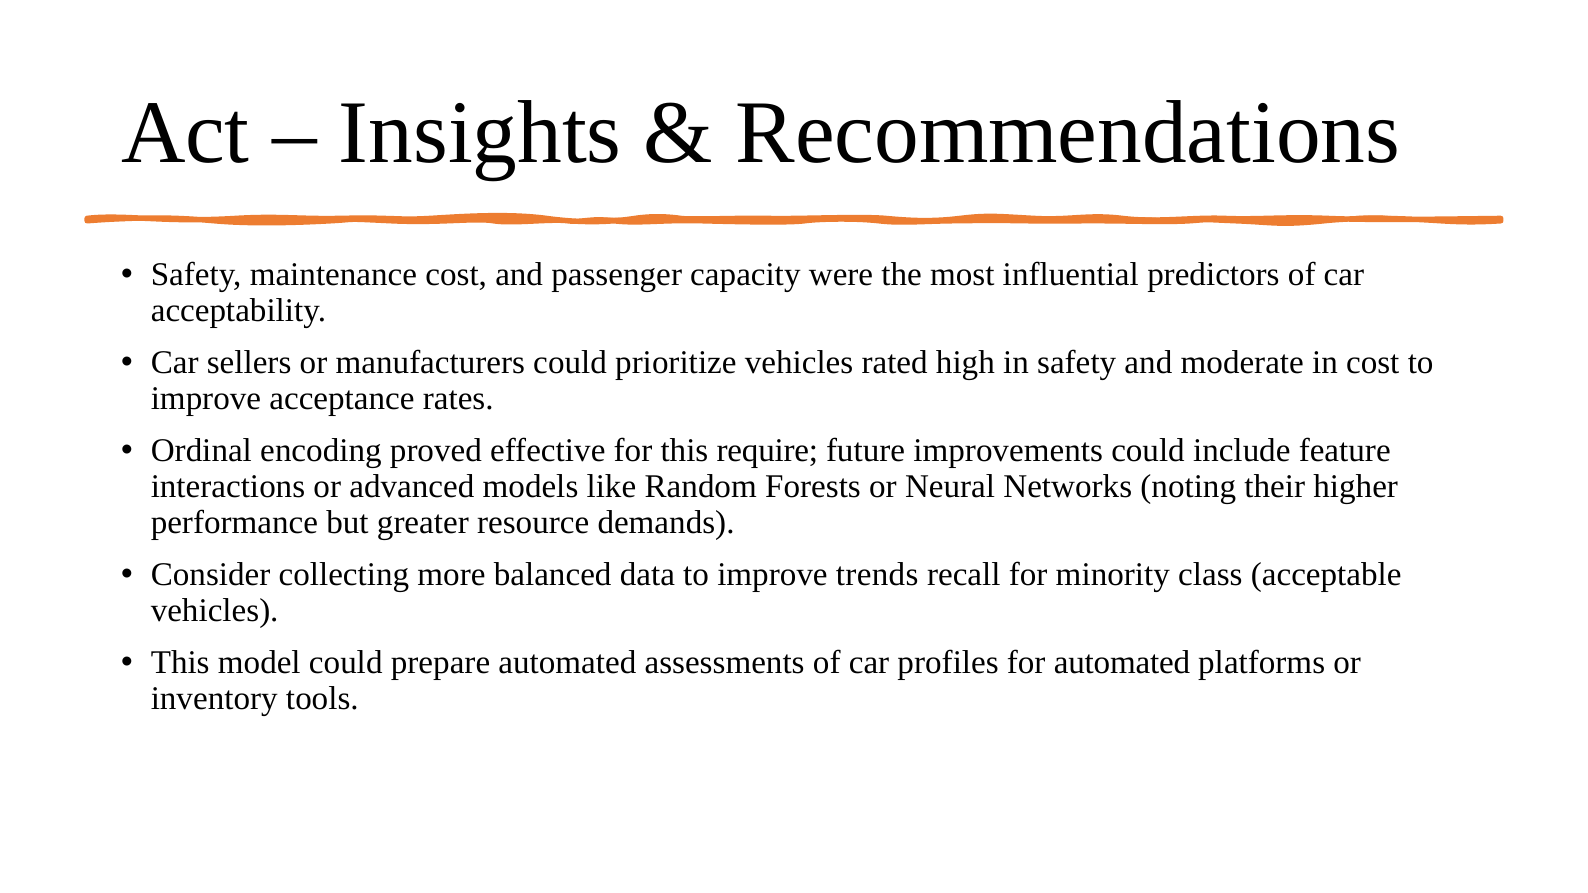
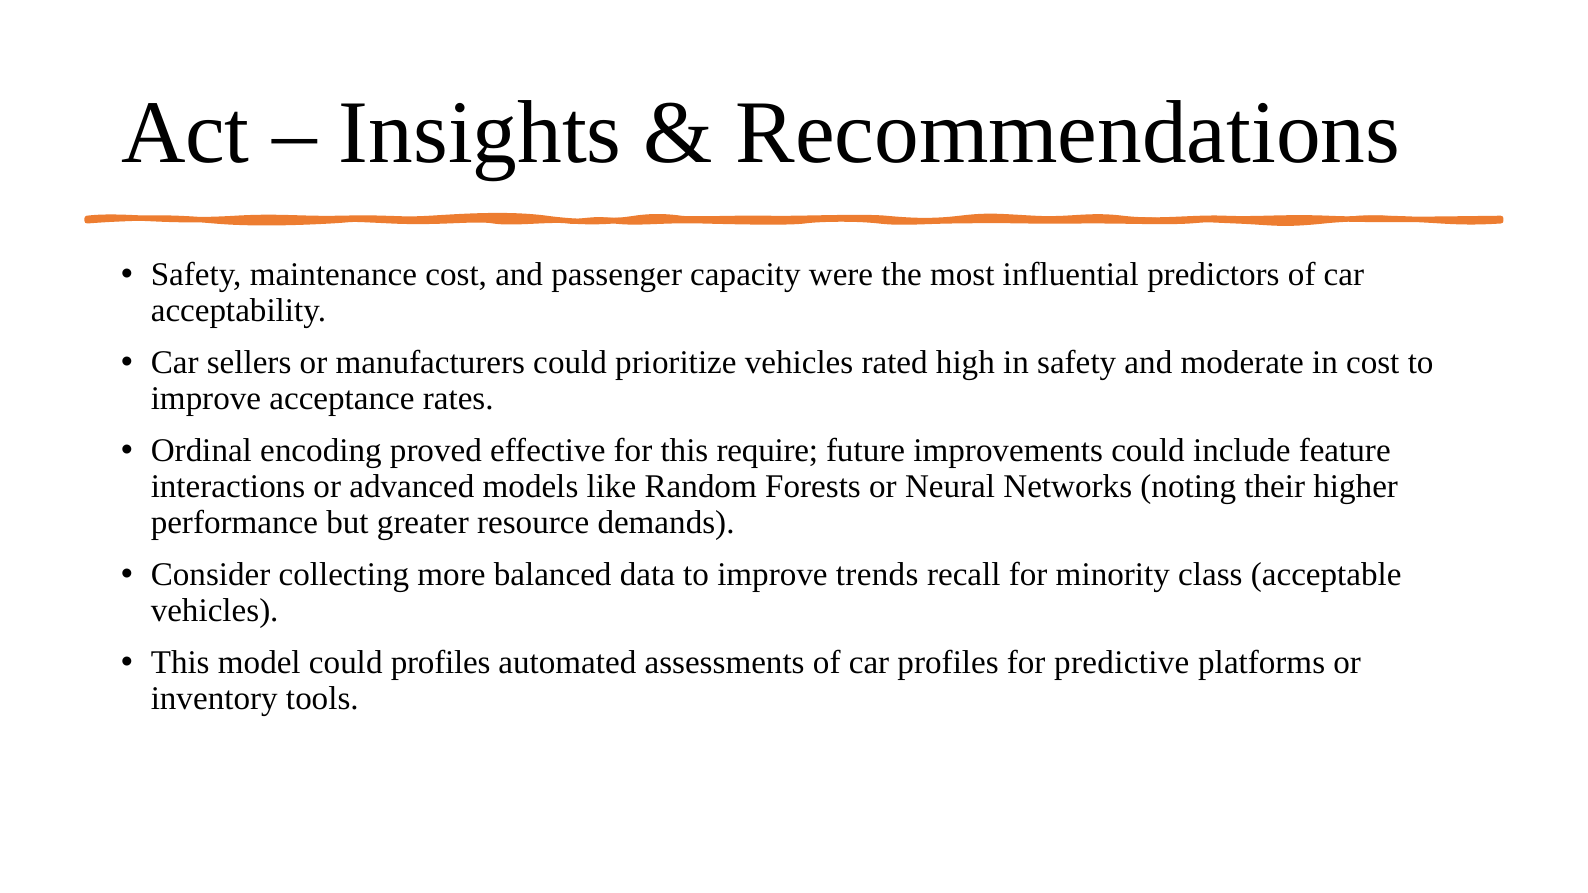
could prepare: prepare -> profiles (441, 663)
for automated: automated -> predictive (1122, 663)
